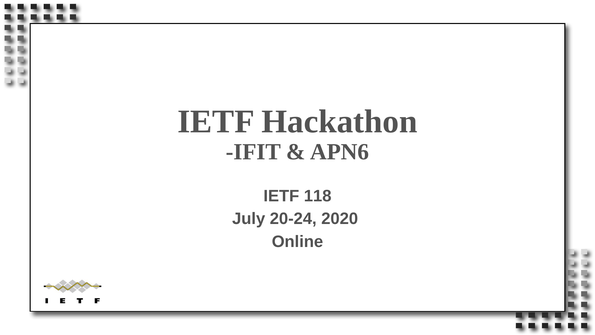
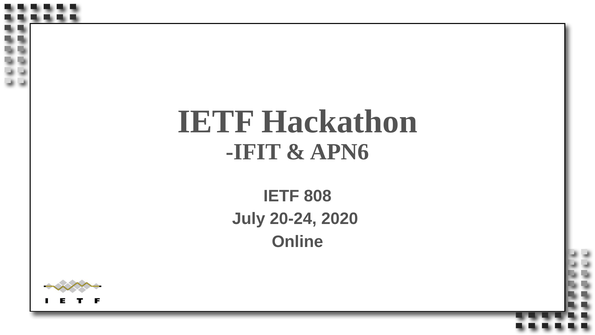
118: 118 -> 808 (318, 196)
